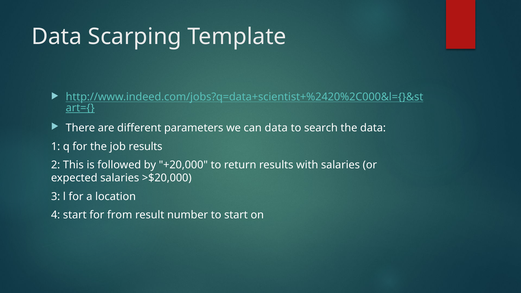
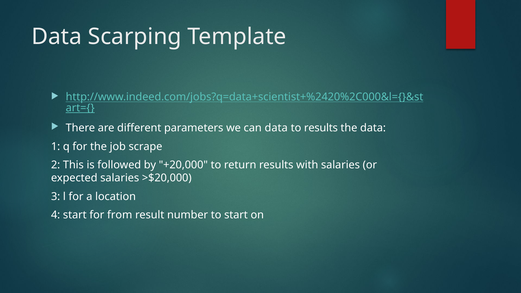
to search: search -> results (321, 128)
job results: results -> scrape (145, 147)
